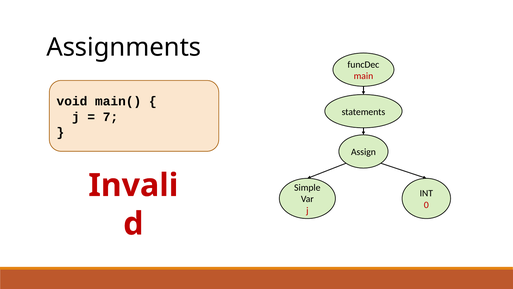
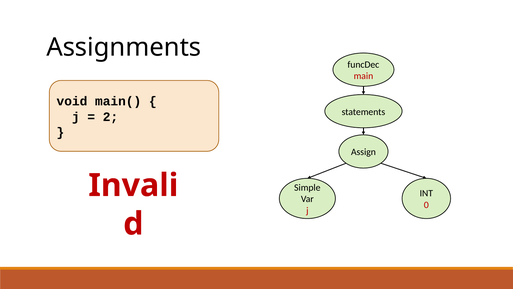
7: 7 -> 2 (110, 117)
